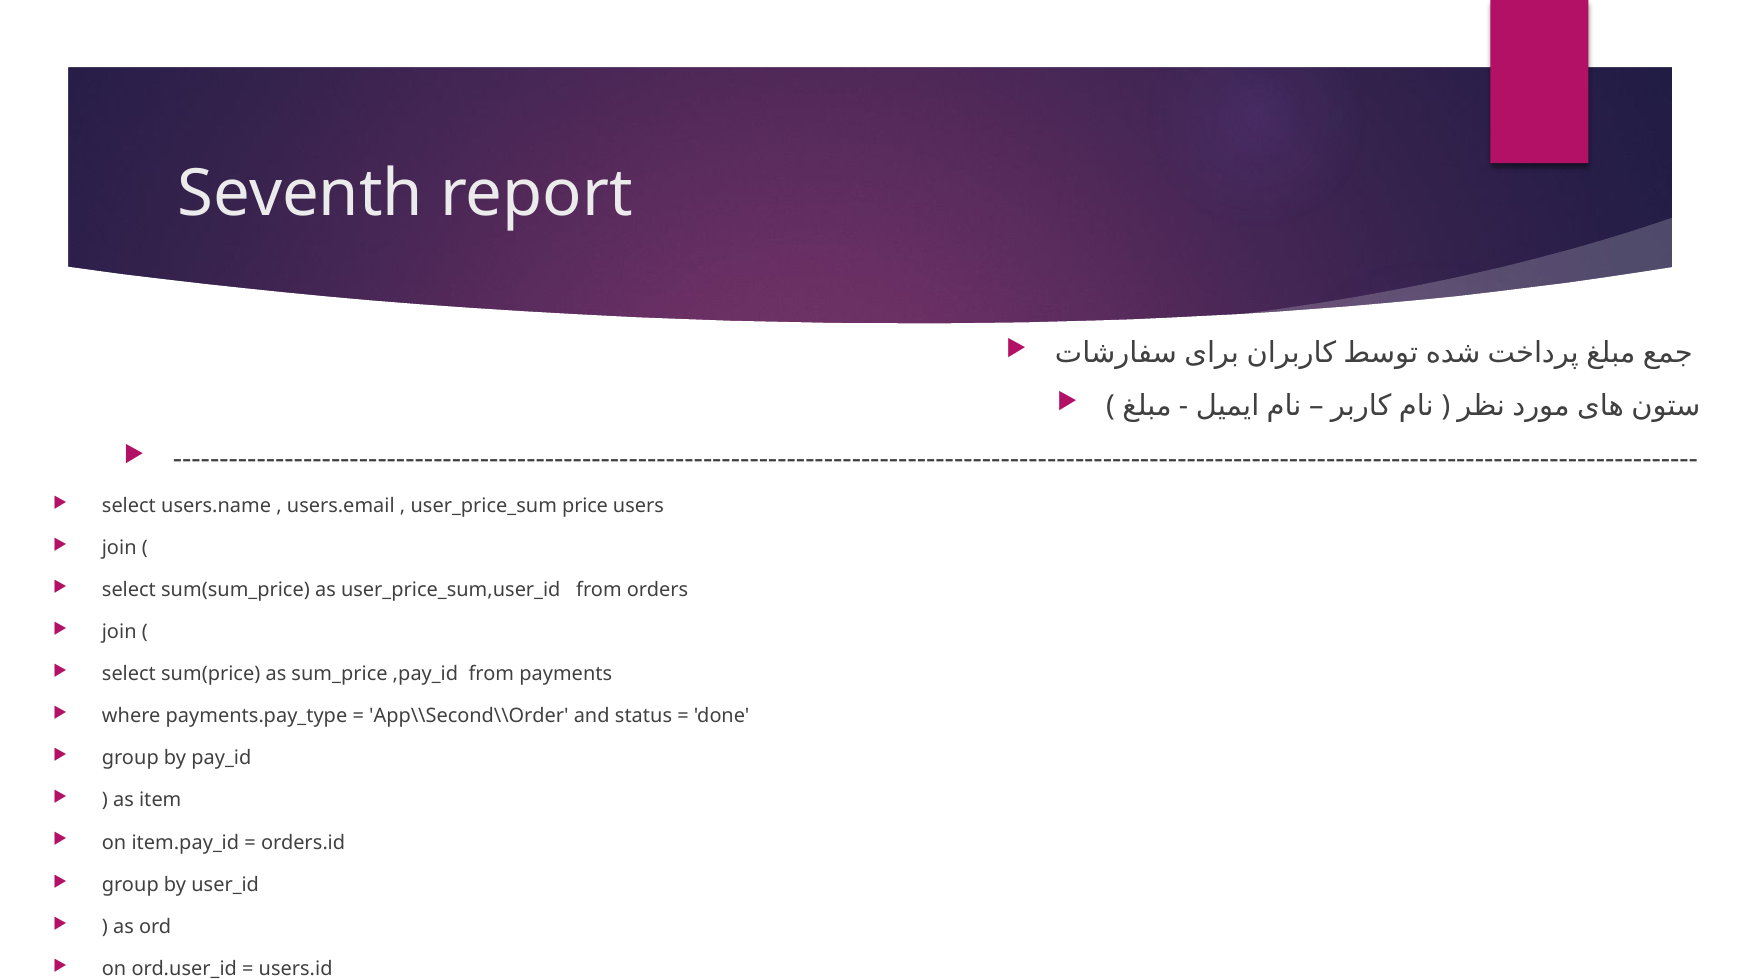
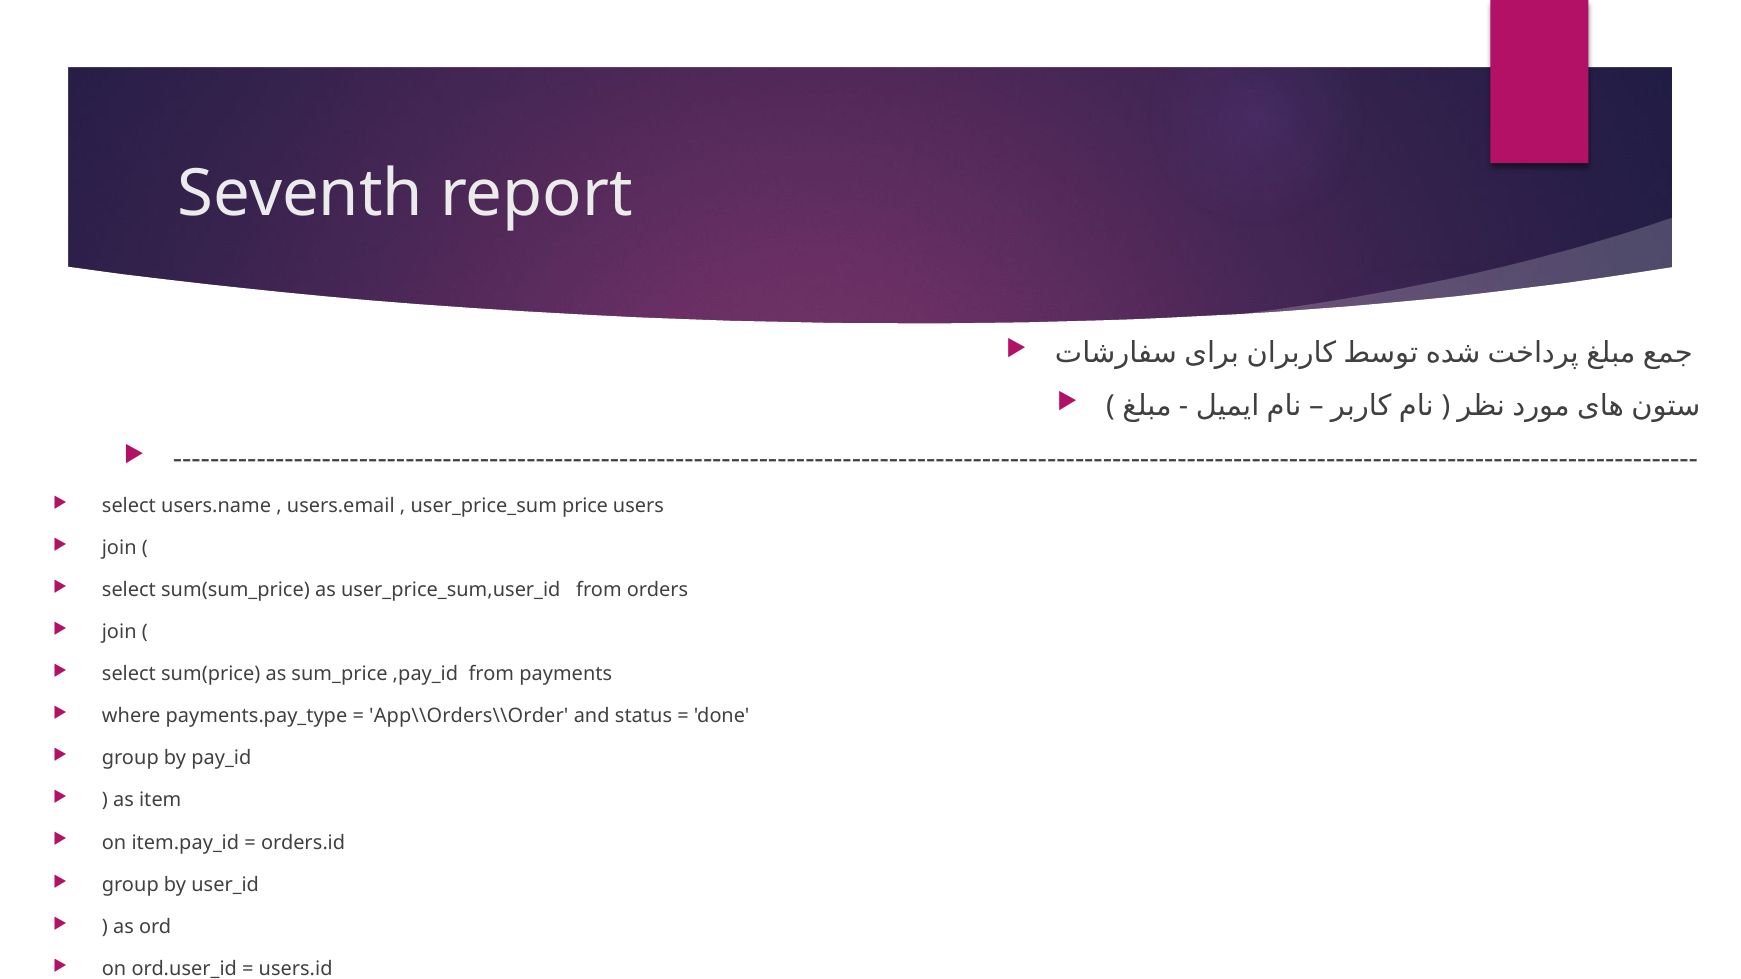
App\\Second\\Order: App\\Second\\Order -> App\\Orders\\Order (469, 716)
